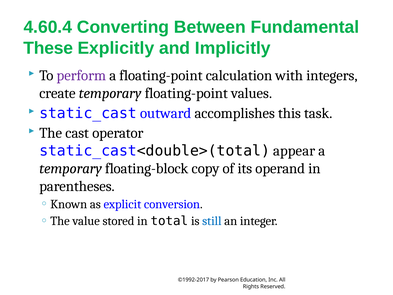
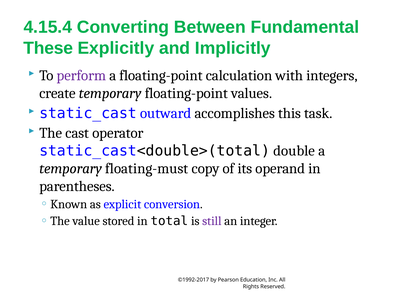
4.60.4: 4.60.4 -> 4.15.4 (48, 27)
appear: appear -> double (294, 151)
floating-block: floating-block -> floating-must (147, 168)
still colour: blue -> purple (212, 221)
